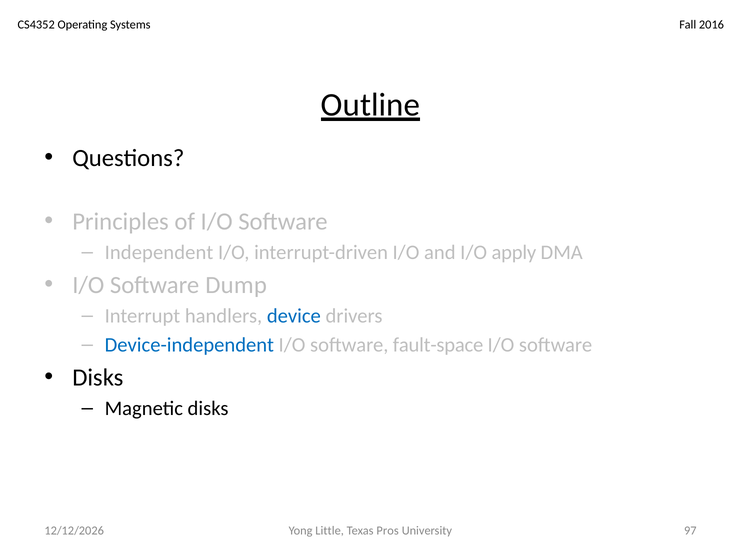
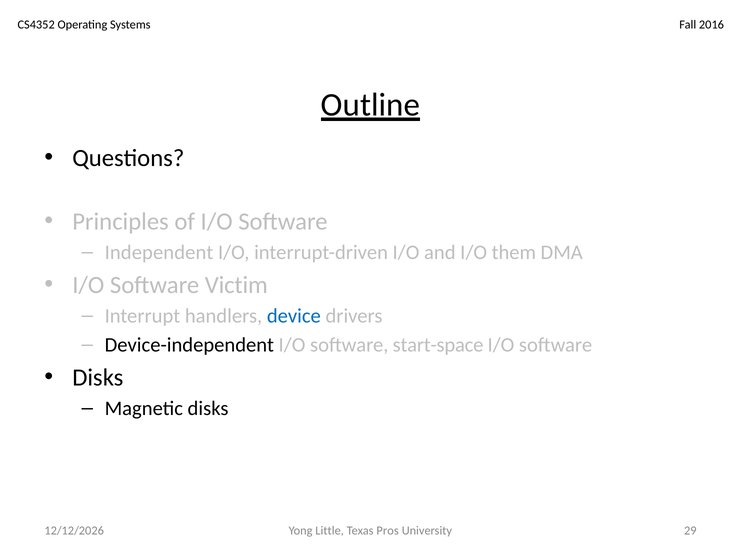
apply: apply -> them (514, 253)
Dump: Dump -> Victim (236, 285)
Device-independent colour: blue -> black (189, 345)
fault-space: fault-space -> start-space (438, 345)
97: 97 -> 29 (690, 531)
